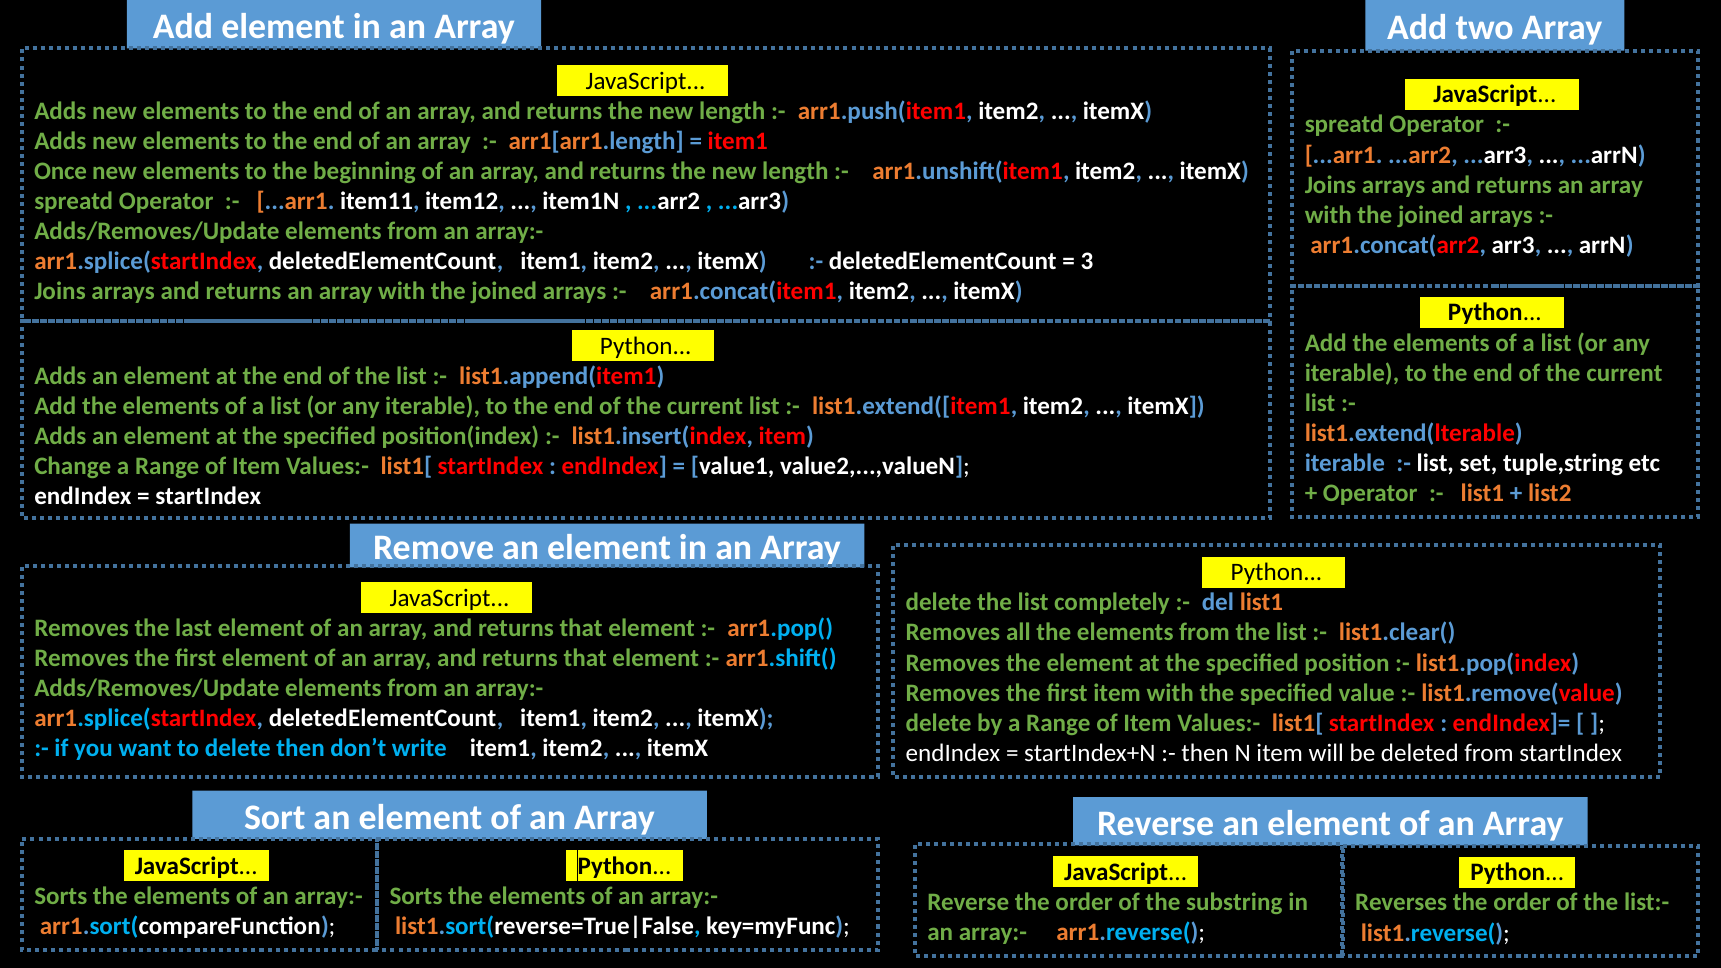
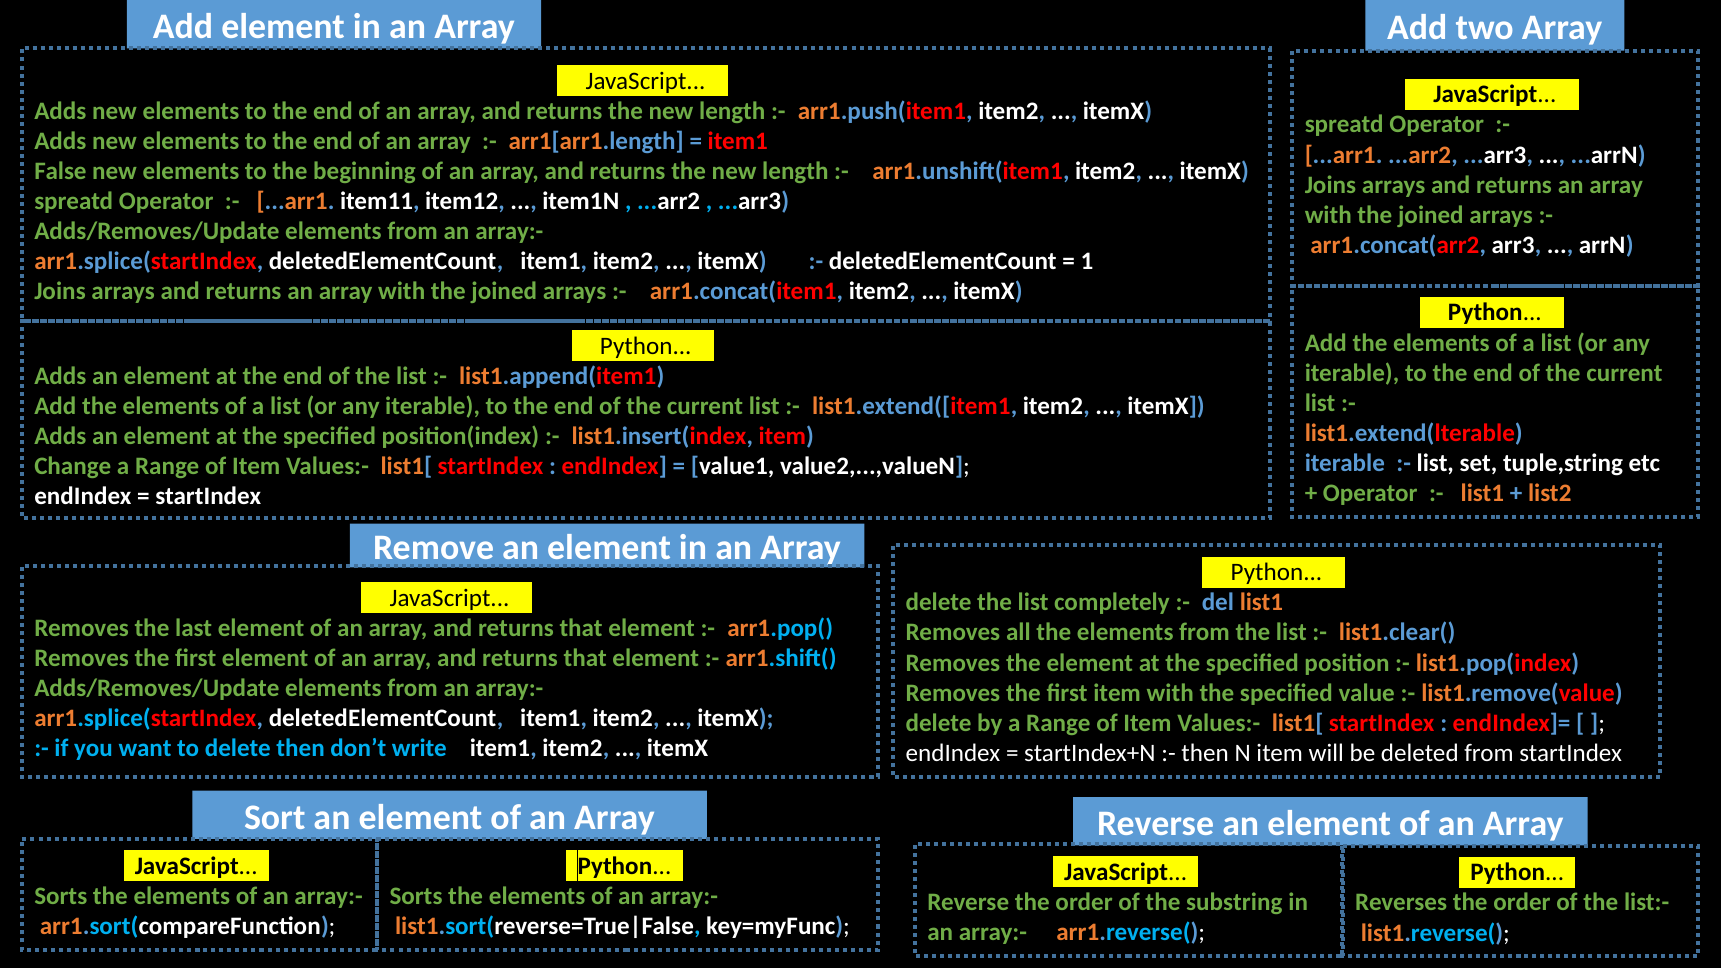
Once: Once -> False (60, 171)
3: 3 -> 1 (1087, 262)
